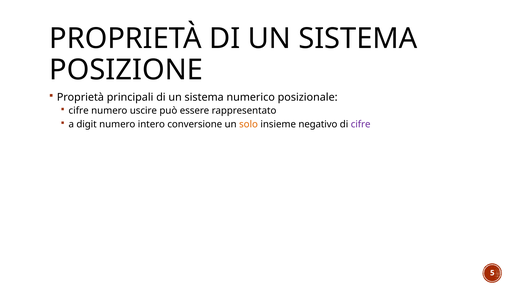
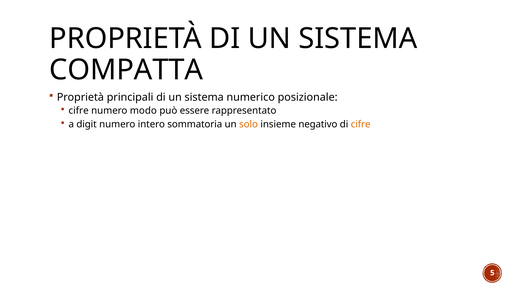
POSIZIONE: POSIZIONE -> COMPATTA (126, 70)
uscire: uscire -> modo (143, 111)
conversione: conversione -> sommatoria (195, 124)
cifre colour: purple -> orange (361, 124)
